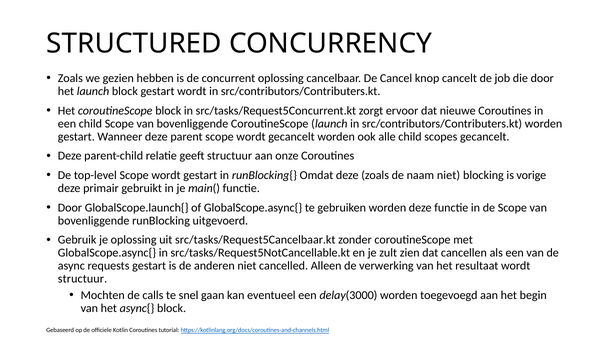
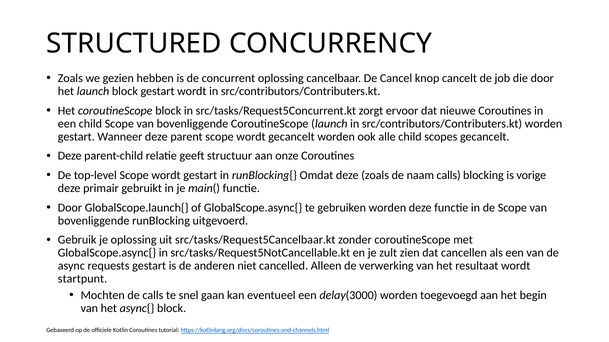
naam niet: niet -> calls (449, 176)
structuur: structuur -> startpunt (83, 279)
